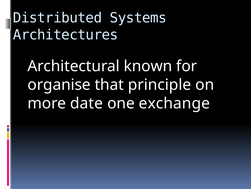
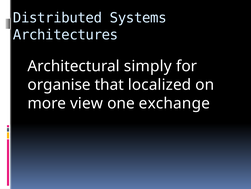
known: known -> simply (148, 66)
principle: principle -> localized (160, 84)
date: date -> view (87, 103)
